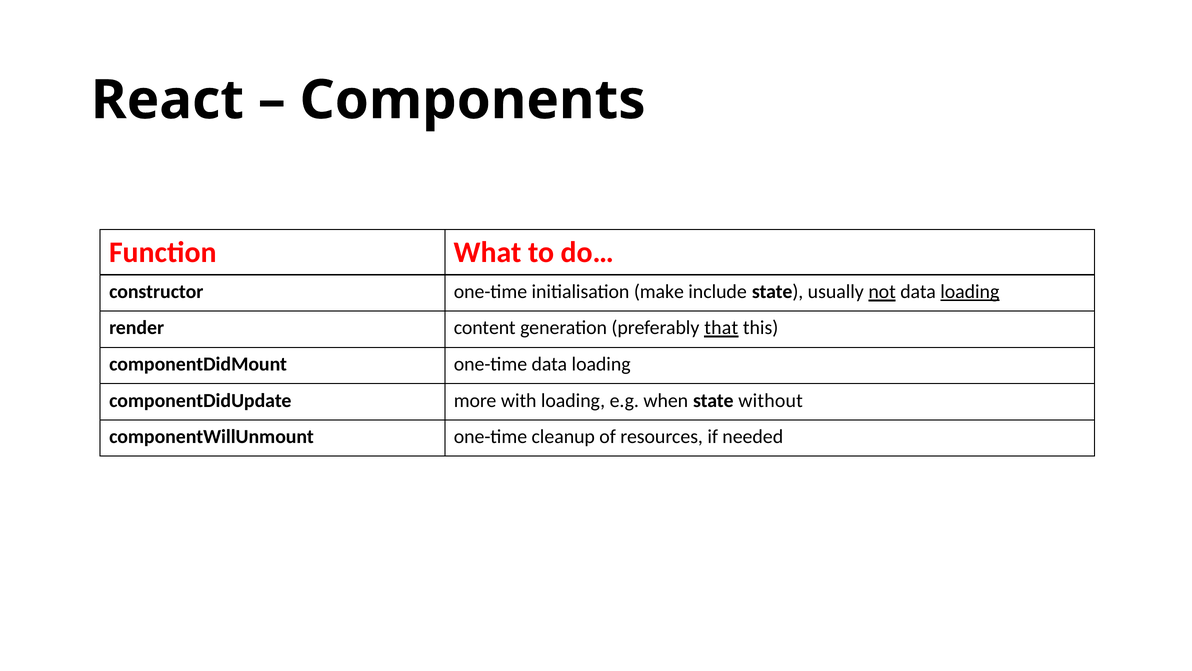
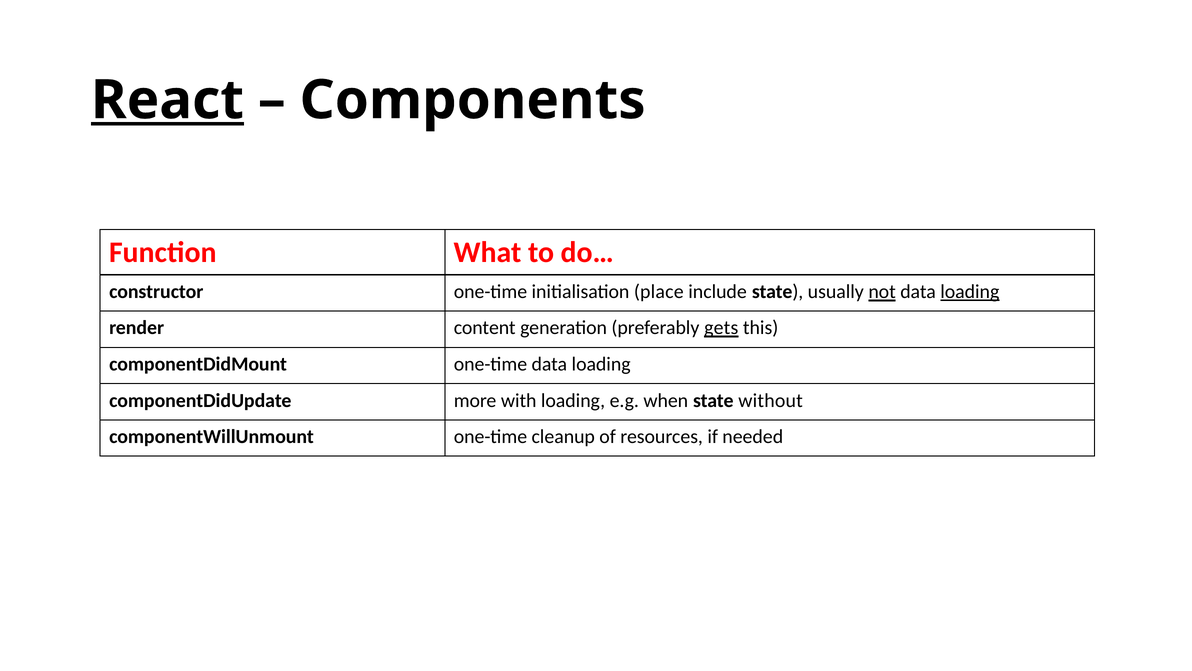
React underline: none -> present (167, 100)
make: make -> place (659, 291)
that: that -> gets (721, 328)
